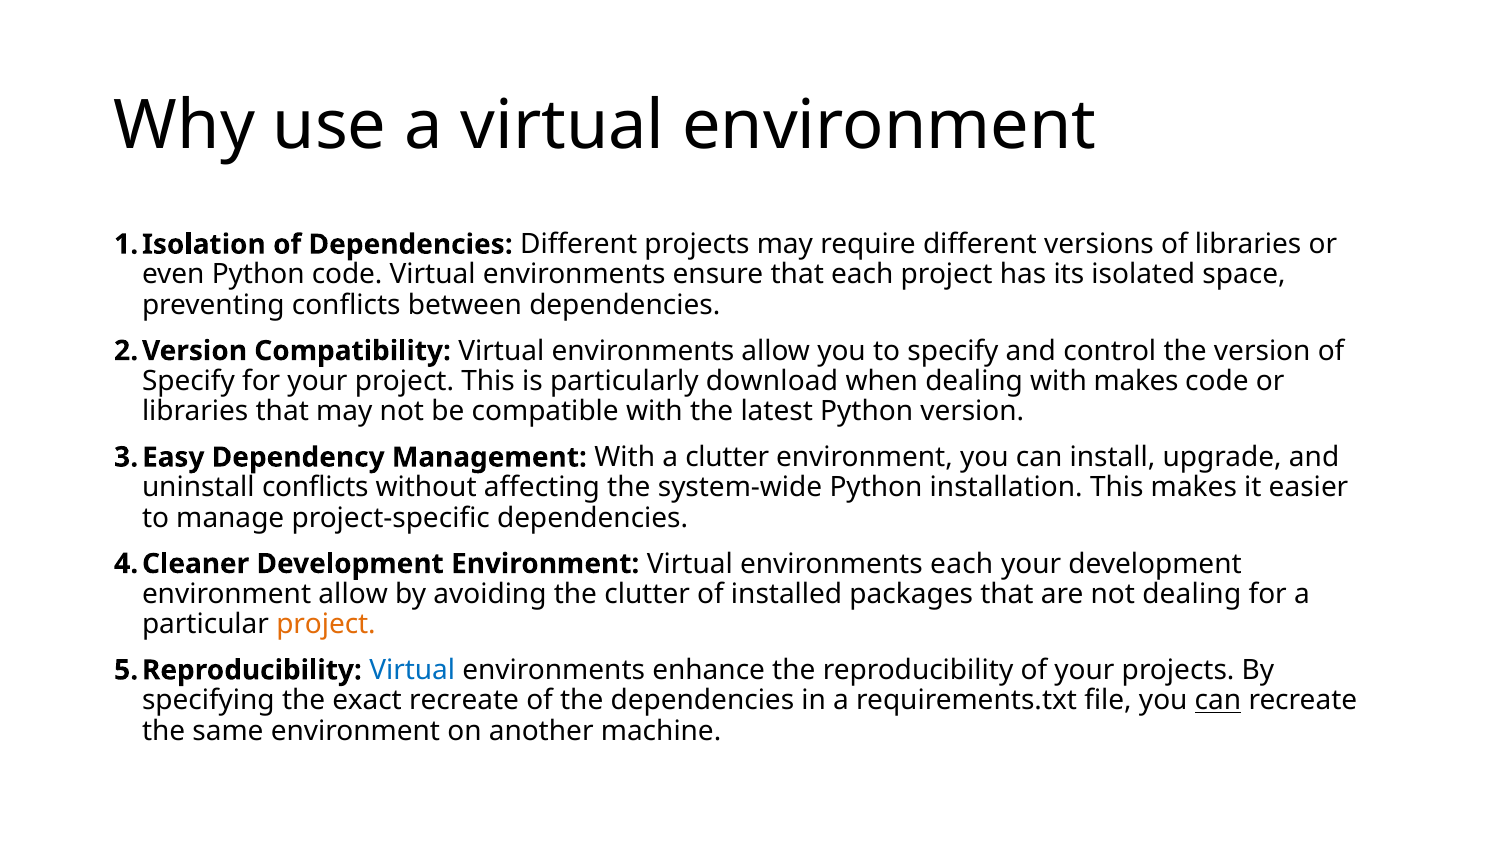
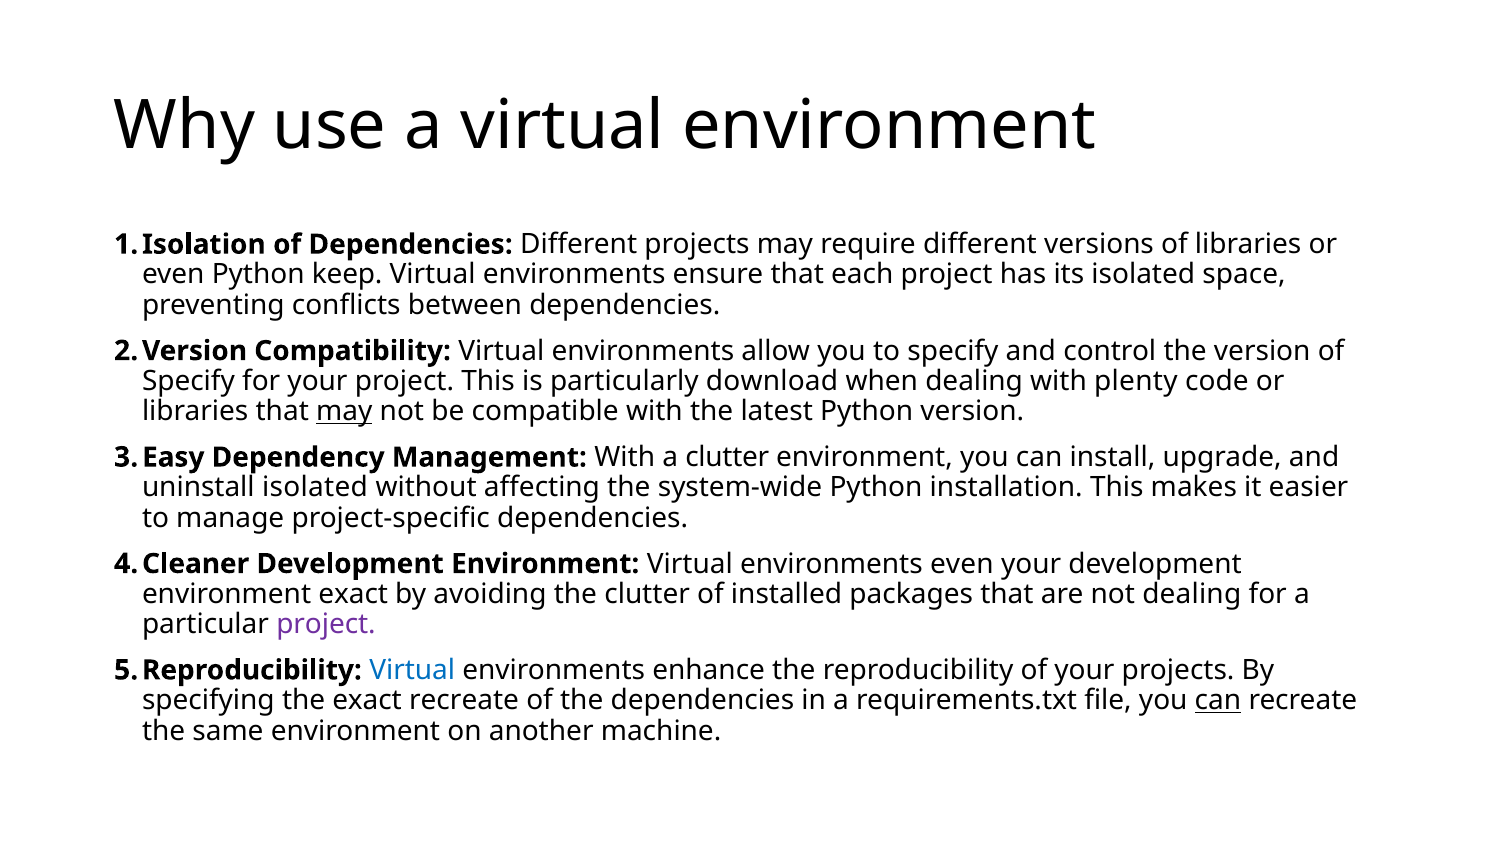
Python code: code -> keep (347, 275)
with makes: makes -> plenty (1136, 381)
may underline: none -> present (344, 411)
uninstall conflicts: conflicts -> isolated (315, 488)
environments each: each -> even (962, 564)
environment allow: allow -> exact (353, 594)
project colour: orange -> purple (326, 624)
